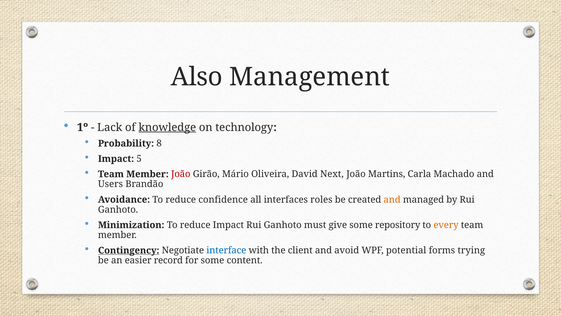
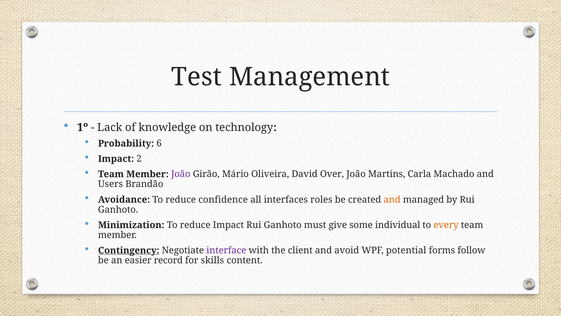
Also: Also -> Test (196, 77)
knowledge underline: present -> none (167, 127)
8: 8 -> 6 (159, 143)
5: 5 -> 2 (139, 159)
João colour: red -> purple (181, 174)
Next: Next -> Over (332, 174)
repository: repository -> individual (398, 225)
interface colour: blue -> purple (226, 250)
trying: trying -> follow (471, 250)
for some: some -> skills (212, 260)
